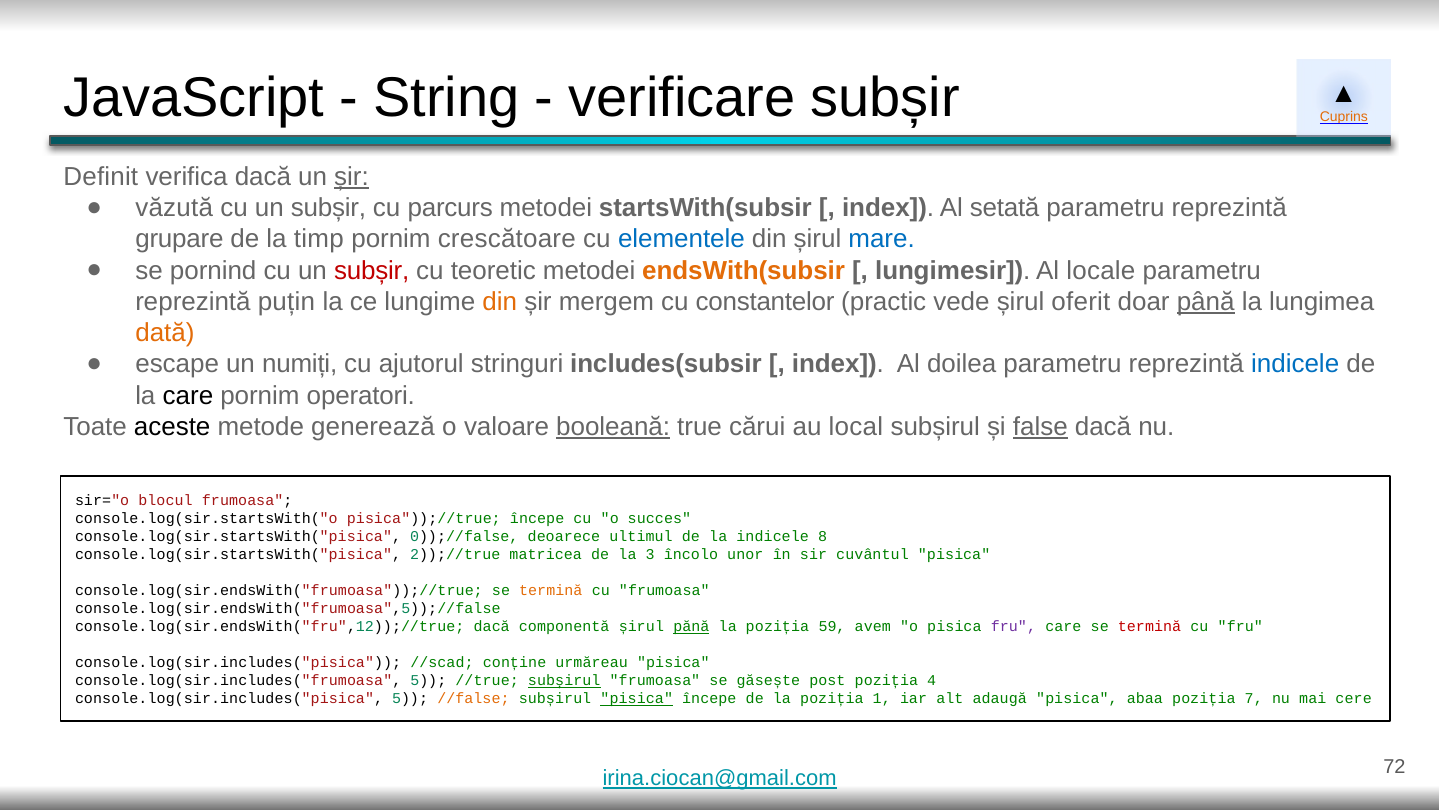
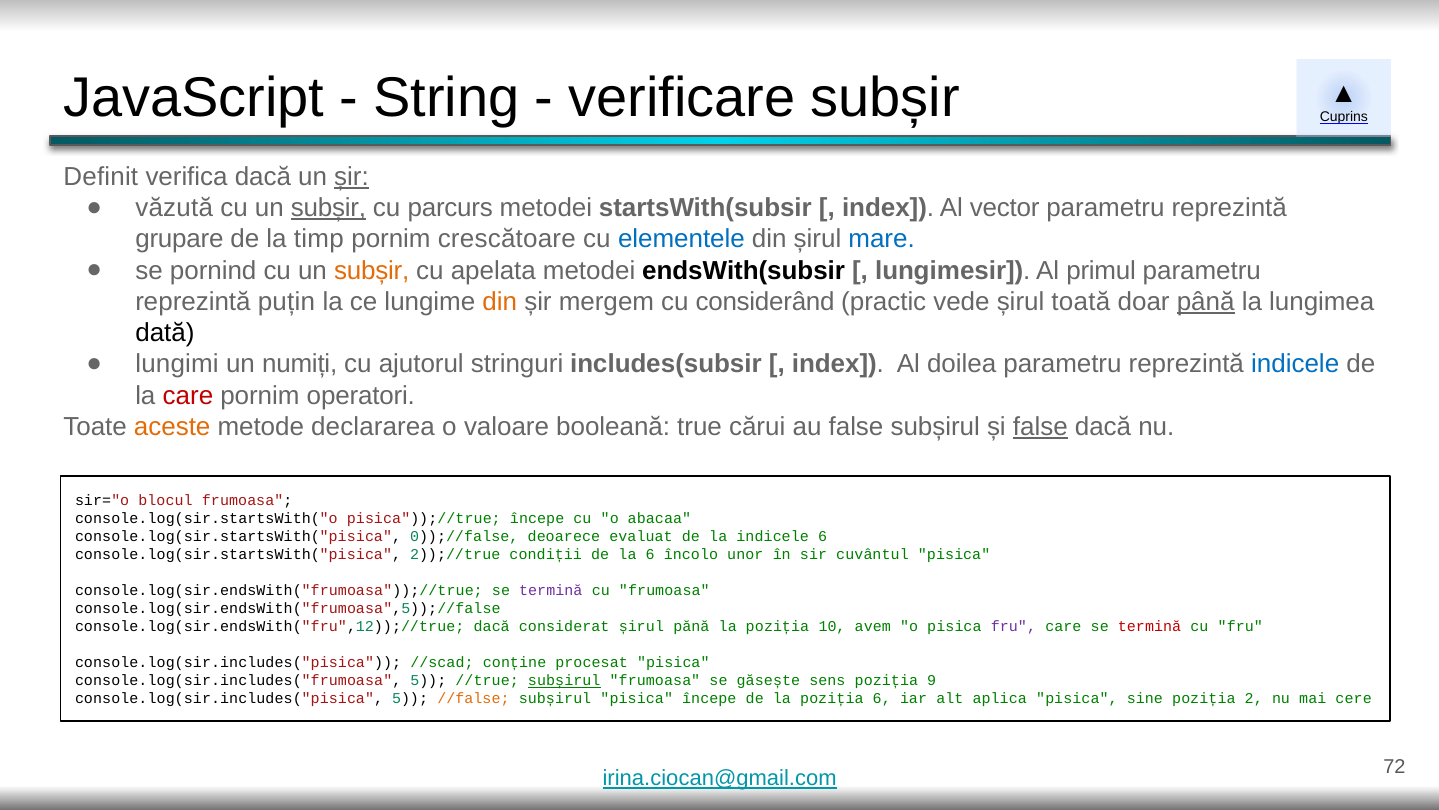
Cuprins colour: orange -> black (1344, 117)
subșir underline: none -> present (328, 208)
setată: setată -> vector (1005, 208)
subșir colour: red -> orange (372, 270)
teoretic: teoretic -> apelata (493, 270)
endsWith(subsir colour: orange -> black (744, 270)
locale: locale -> primul (1101, 270)
constantelor: constantelor -> considerând (765, 302)
oferit: oferit -> toată (1081, 302)
dată colour: orange -> black (165, 333)
escape: escape -> lungimi (177, 364)
care colour: black -> red (188, 395)
aceste colour: black -> orange (172, 426)
generează: generează -> declararea (373, 426)
booleană underline: present -> none (613, 426)
au local: local -> false (856, 426)
succes: succes -> abacaa (659, 518)
ultimul: ultimul -> evaluat (641, 536)
indicele 8: 8 -> 6 (823, 536)
matricea: matricea -> condiții (546, 554)
la 3: 3 -> 6 (650, 554)
termină colour: orange -> purple (551, 590)
componentă: componentă -> considerat (564, 626)
pănă underline: present -> none (691, 626)
59: 59 -> 10 (832, 626)
urmăreau: urmăreau -> procesat (592, 662)
post: post -> sens (827, 680)
4: 4 -> 9 (932, 680)
pisica underline: present -> none (637, 698)
poziția 1: 1 -> 6 (882, 698)
adaugă: adaugă -> aplica (1000, 698)
abaa: abaa -> sine (1145, 698)
7: 7 -> 2 (1254, 698)
